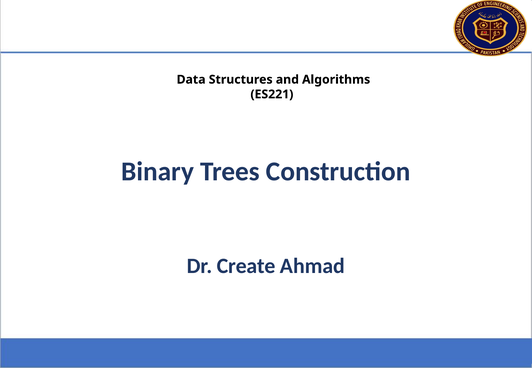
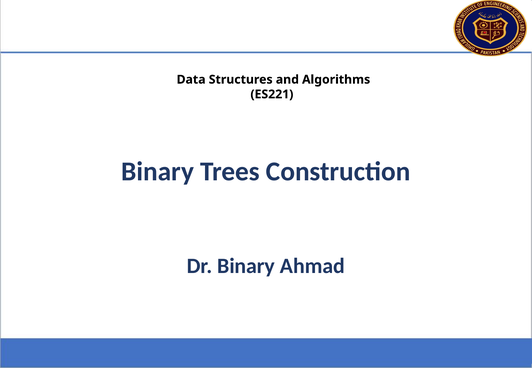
Dr Create: Create -> Binary (246, 266)
